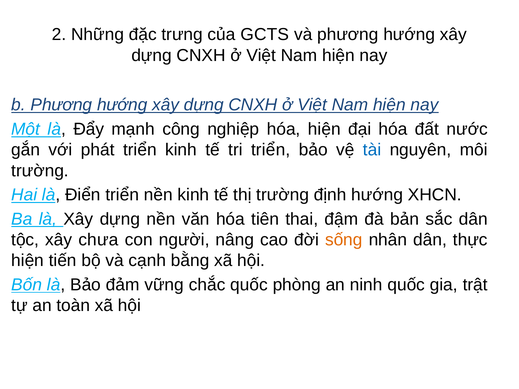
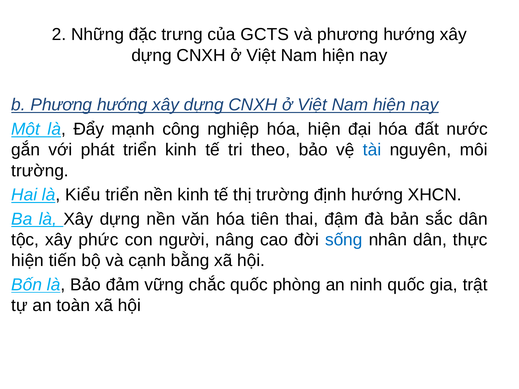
tri triển: triển -> theo (271, 150)
Điển: Điển -> Kiểu (83, 195)
chưa: chưa -> phức (98, 240)
sống colour: orange -> blue (344, 240)
